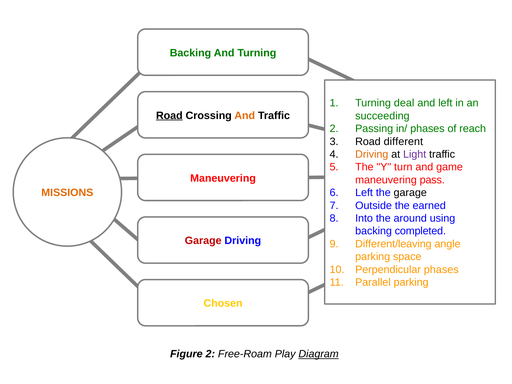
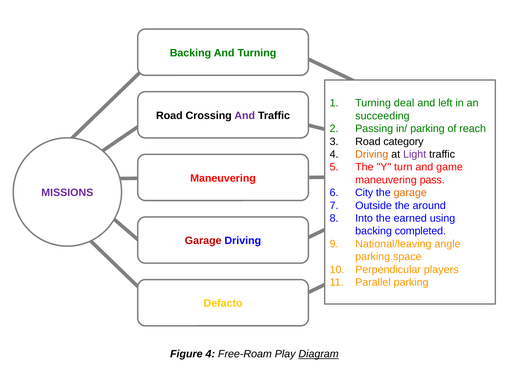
Road underline: present -> none (169, 116)
And colour: orange -> purple (245, 116)
in/ phases: phases -> parking (427, 129)
different: different -> category (403, 142)
MISSIONS colour: orange -> purple (67, 193)
Left: Left -> City (364, 193)
garage colour: black -> orange (410, 193)
earned: earned -> around (429, 206)
around: around -> earned (410, 218)
Different/leaving: Different/leaving -> National/leaving (393, 244)
Perpendicular phases: phases -> players (441, 270)
Chosen: Chosen -> Defacto (223, 303)
Figure 2: 2 -> 4 (210, 354)
